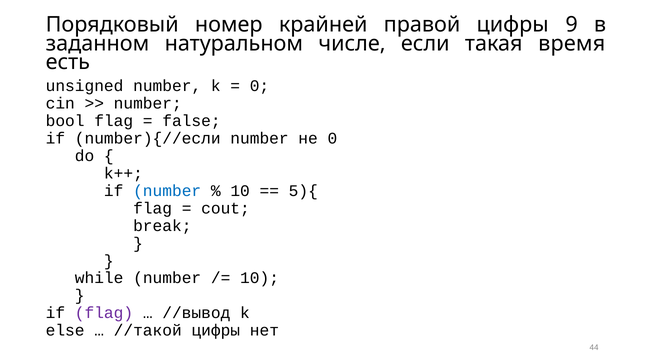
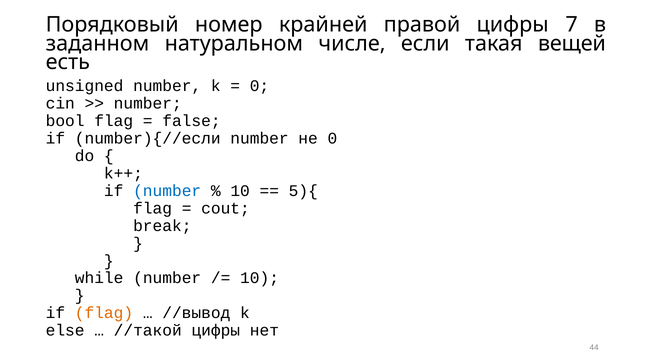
9: 9 -> 7 (572, 25)
время: время -> вещей (572, 43)
flag colour: purple -> orange (104, 314)
